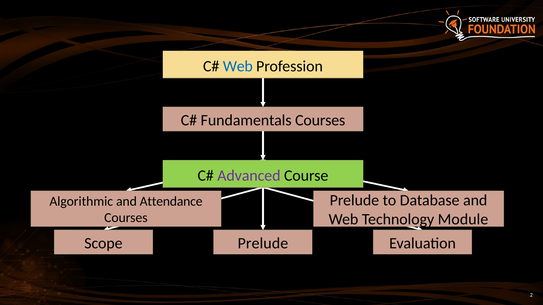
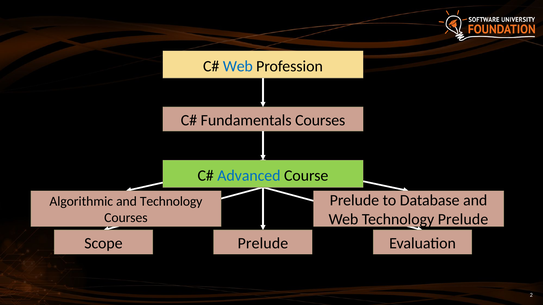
Advanced colour: purple -> blue (249, 176)
and Attendance: Attendance -> Technology (171, 202)
Technology Module: Module -> Prelude (463, 220)
